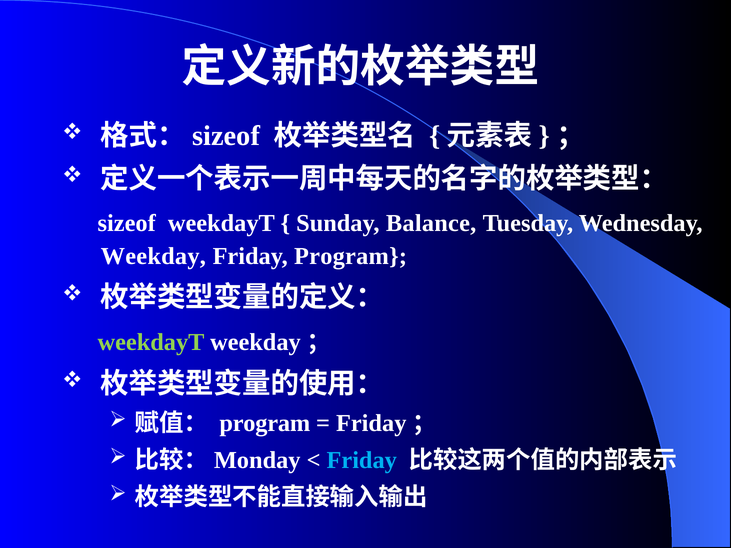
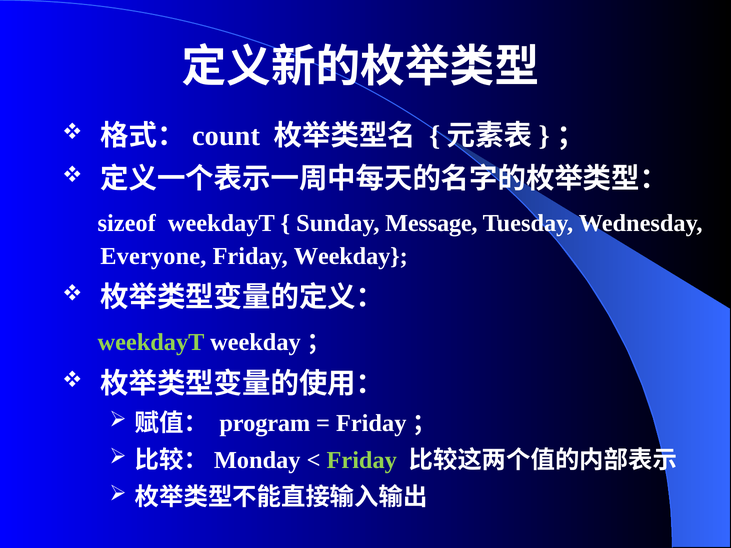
sizeof: sizeof -> count (226, 136)
Balance: Balance -> Message (431, 224)
Weekday: Weekday -> Everyone (153, 257)
Friday Program: Program -> Weekday (351, 257)
Friday colour: light blue -> light green (362, 460)
